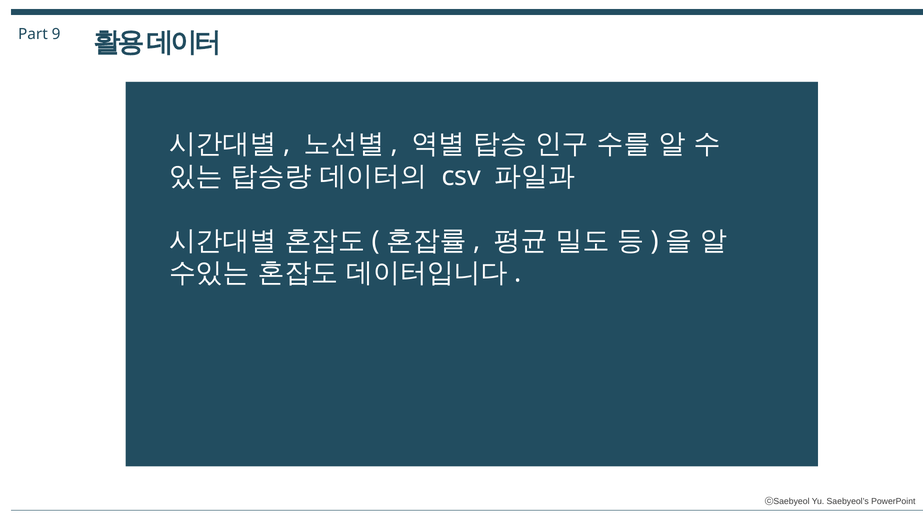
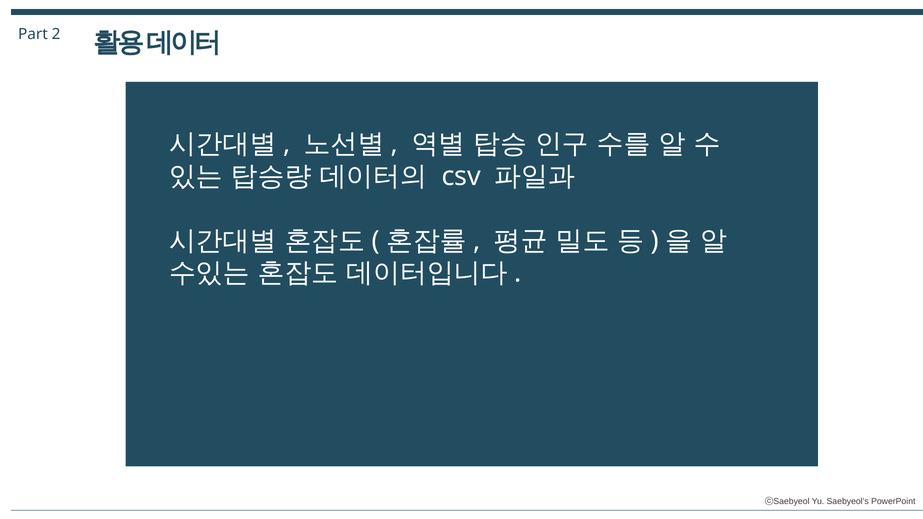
9: 9 -> 2 (56, 34)
